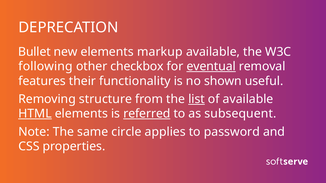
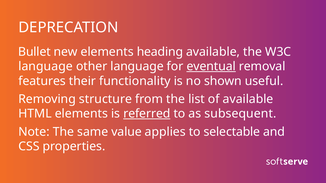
markup: markup -> heading (160, 52)
following: following -> language (46, 67)
other checkbox: checkbox -> language (137, 67)
list underline: present -> none (197, 99)
HTML underline: present -> none (35, 114)
circle: circle -> value (127, 132)
password: password -> selectable (232, 132)
